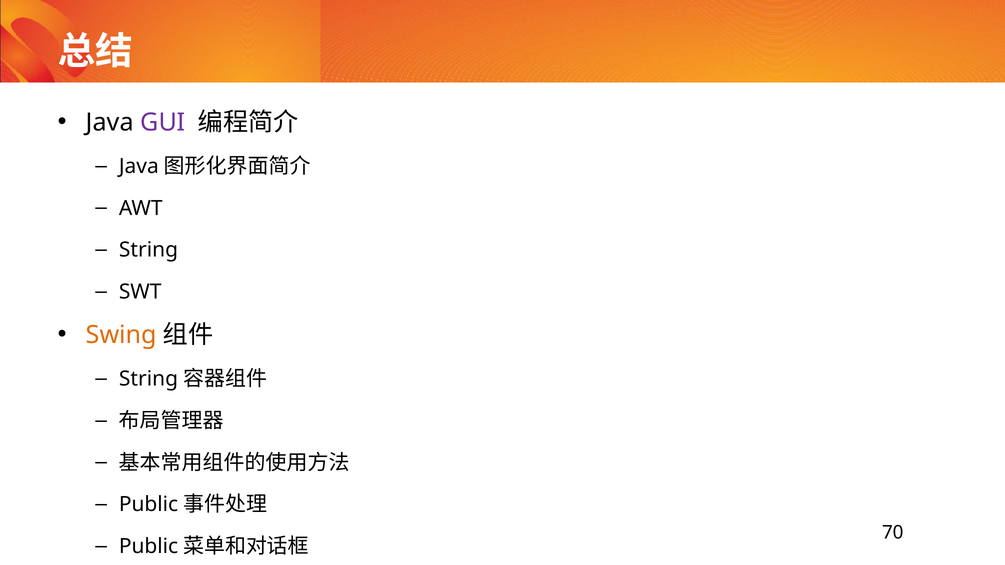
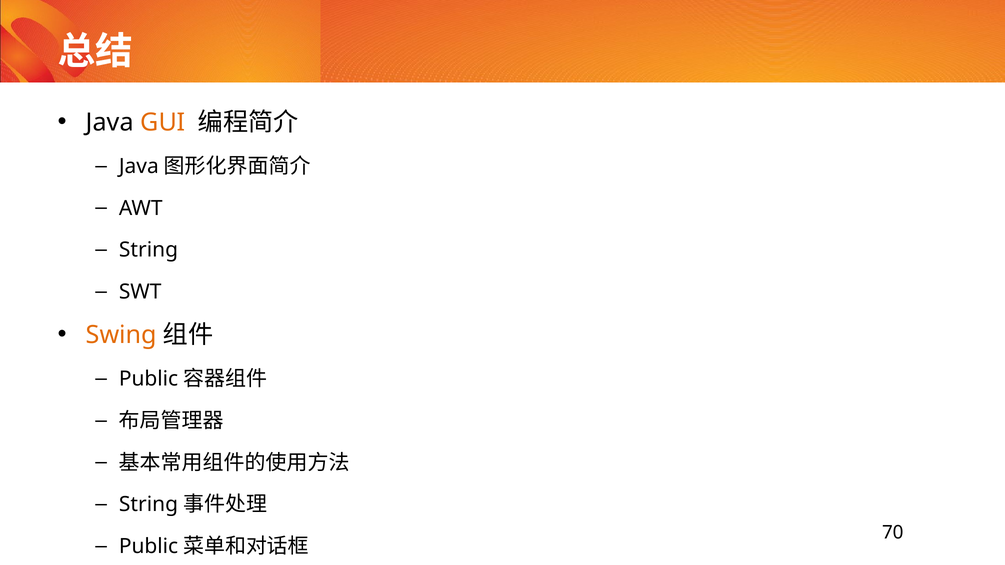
GUI colour: purple -> orange (163, 122)
String: String -> Public (149, 379)
Public: Public -> String (149, 505)
